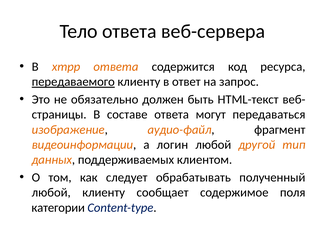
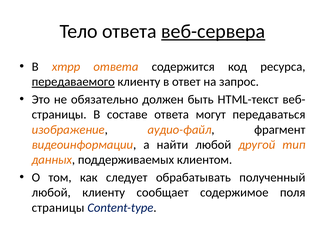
веб-сервера underline: none -> present (213, 31)
логин: логин -> найти (172, 145)
категории: категории -> страницы (58, 208)
